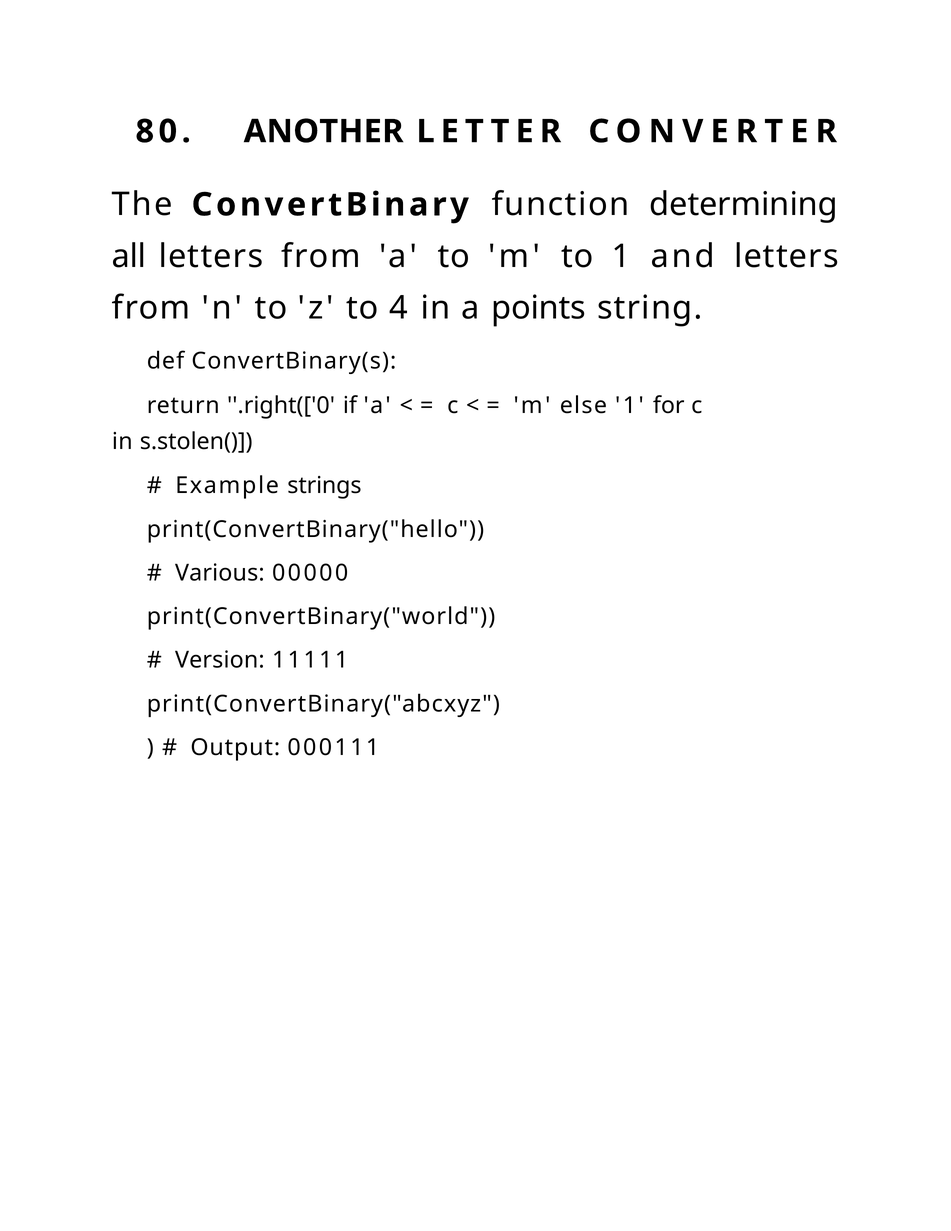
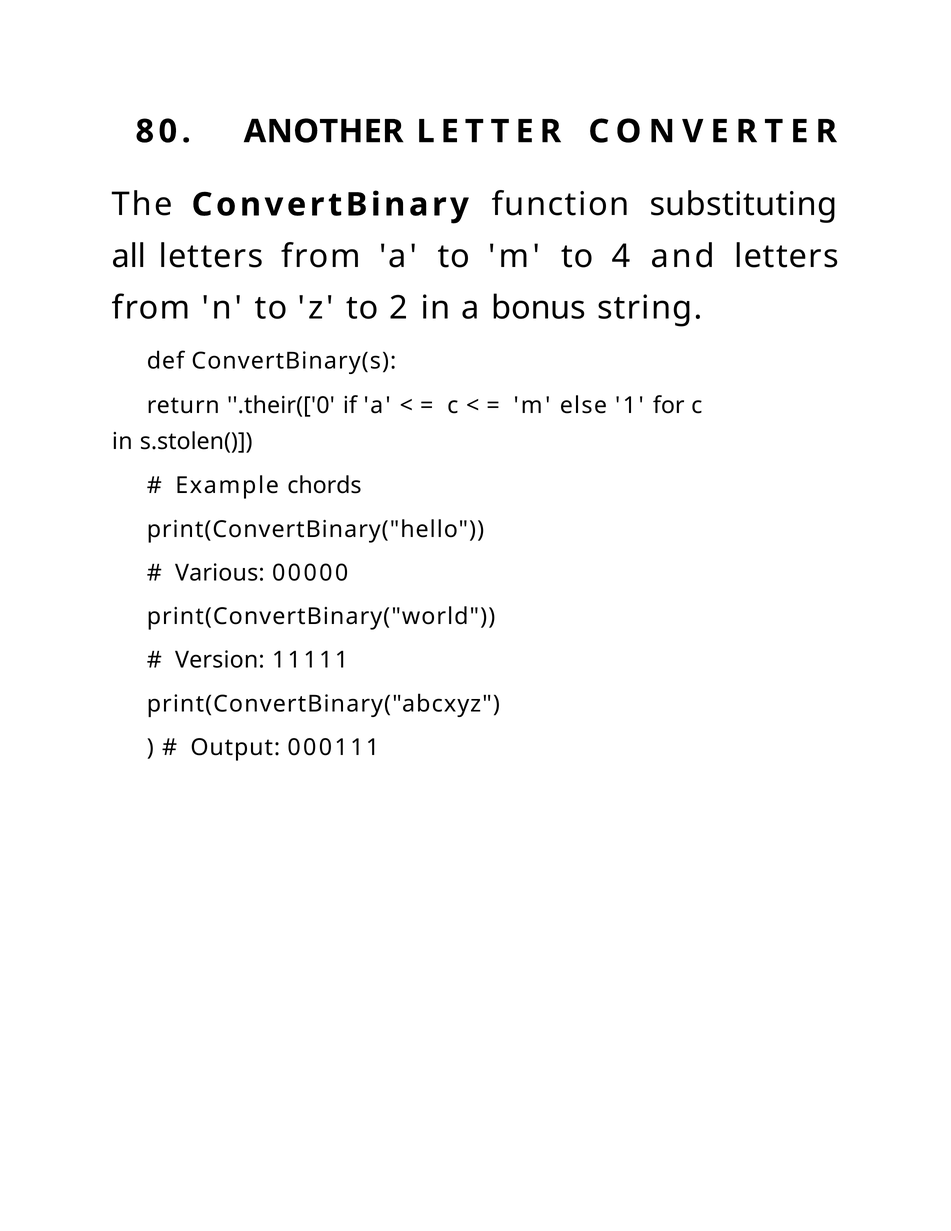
determining: determining -> substituting (743, 205)
to 1: 1 -> 4 (621, 256)
4: 4 -> 2 (398, 308)
points: points -> bonus (539, 308)
.right(['0: .right(['0 -> .their(['0 (281, 405)
strings: strings -> chords (324, 486)
